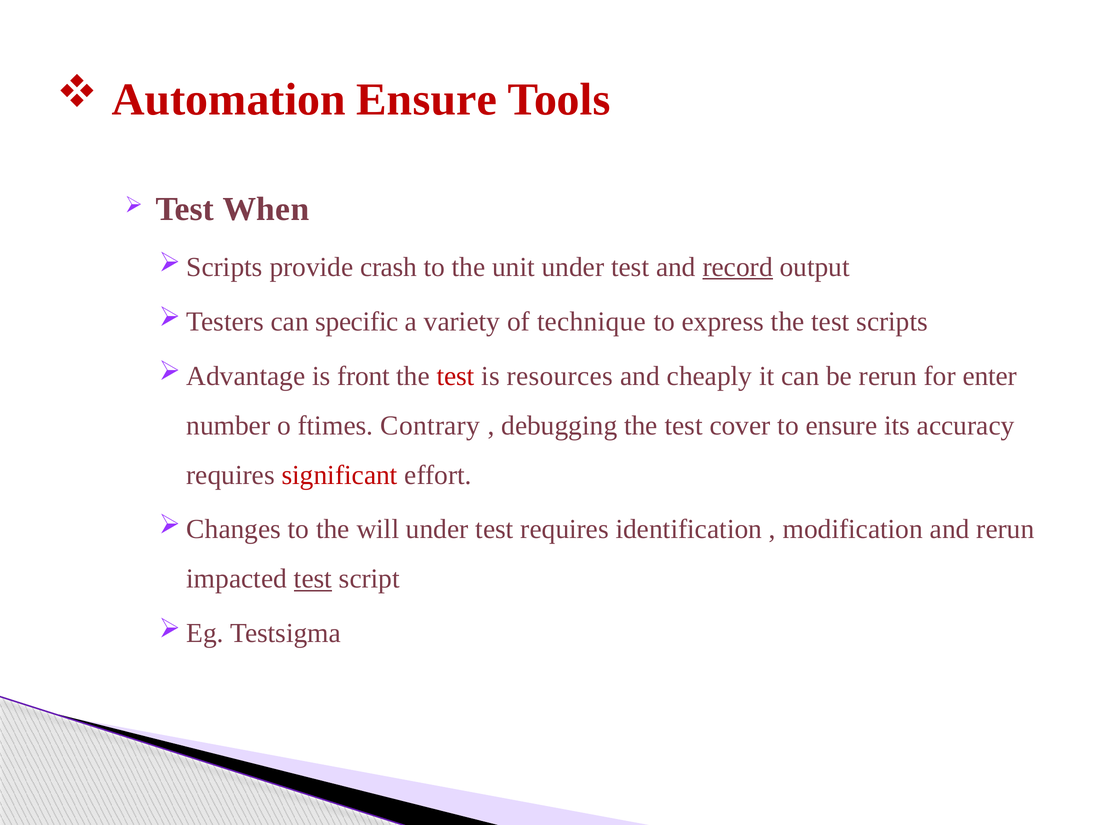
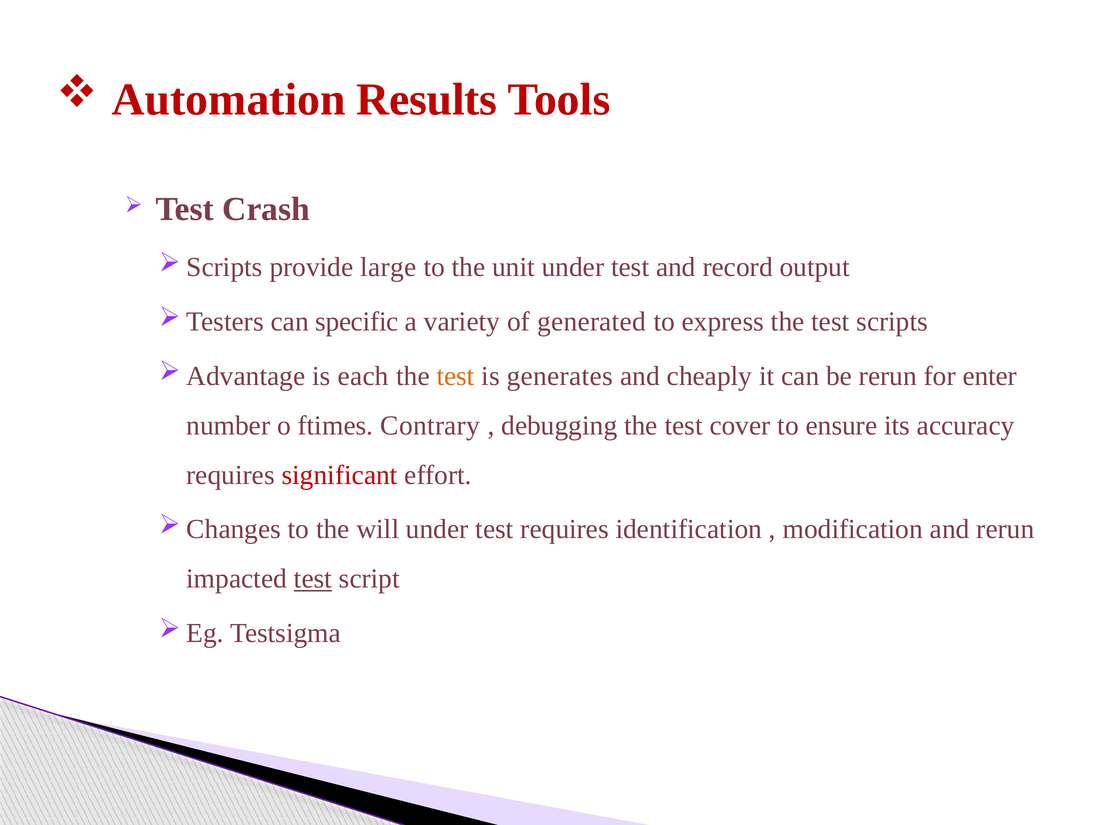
Automation Ensure: Ensure -> Results (427, 99)
When: When -> Crash (266, 209)
crash: crash -> large (388, 267)
record underline: present -> none (738, 267)
technique: technique -> generated (592, 321)
front: front -> each (363, 376)
test colour: red -> orange (456, 376)
resources: resources -> generates (560, 376)
